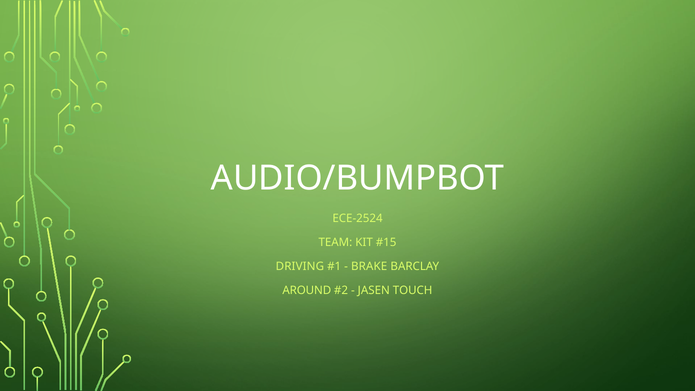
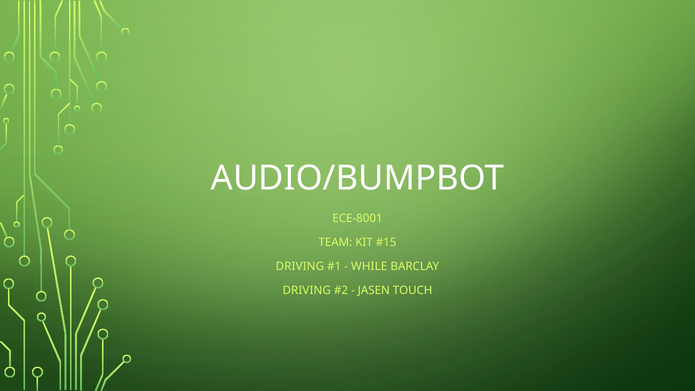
ECE-2524: ECE-2524 -> ECE-8001 (358, 218)
BRAKE: BRAKE -> WHILE (369, 266)
AROUND: AROUND -> DRIVING (307, 290)
